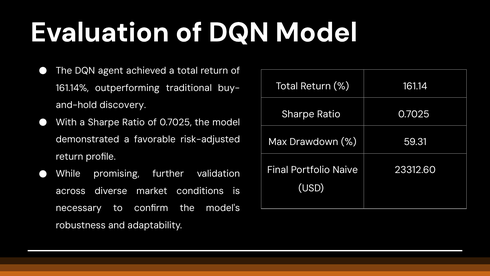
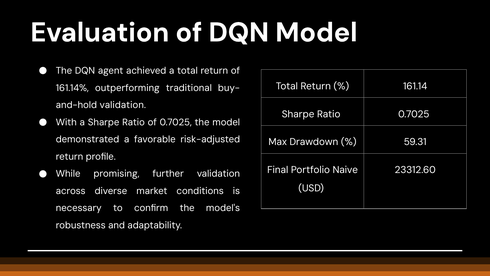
discovery: discovery -> validation (123, 105)
